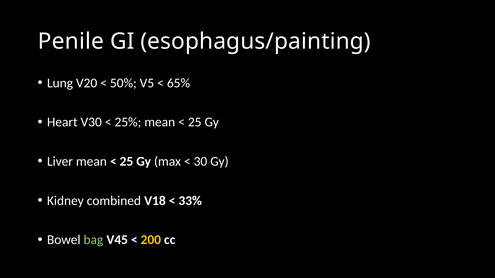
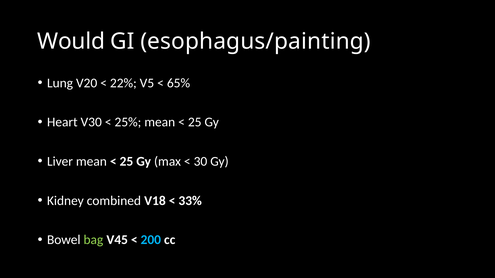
Penile: Penile -> Would (71, 42)
50%: 50% -> 22% (123, 83)
200 colour: yellow -> light blue (151, 240)
